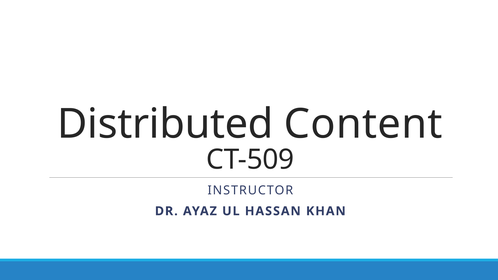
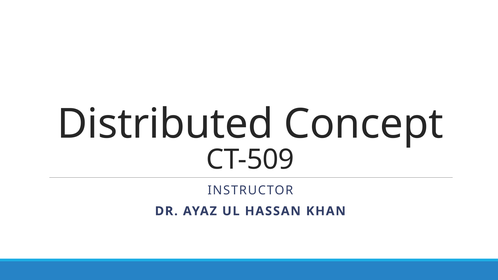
Content: Content -> Concept (364, 124)
